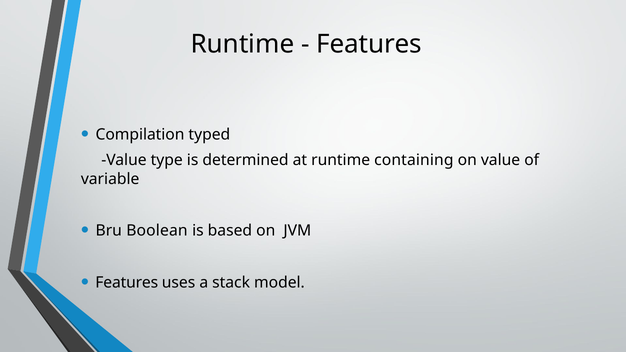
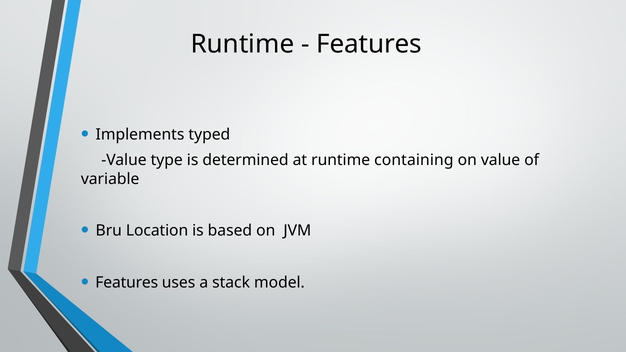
Compilation: Compilation -> Implements (140, 135)
Boolean: Boolean -> Location (157, 231)
